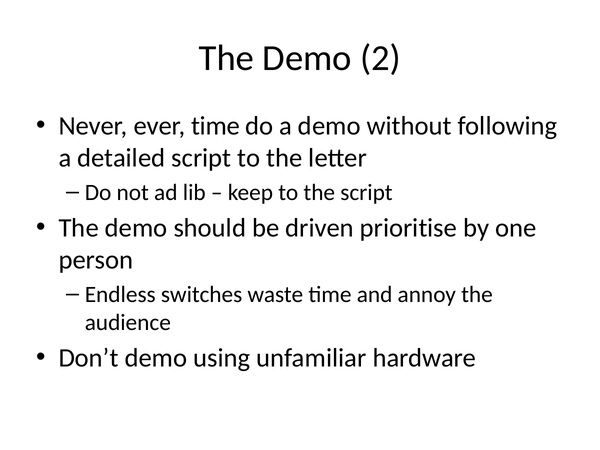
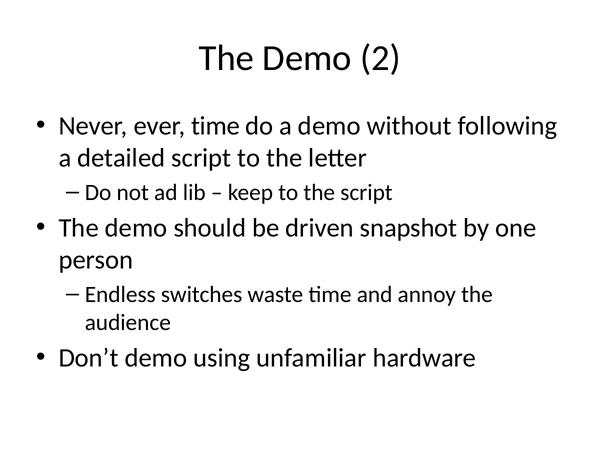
prioritise: prioritise -> snapshot (409, 228)
